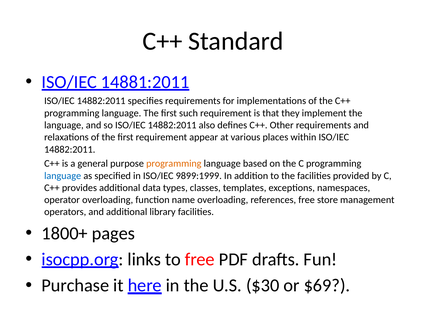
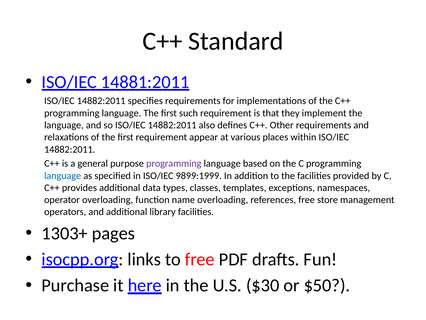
programming colour: orange -> purple (174, 163)
1800+: 1800+ -> 1303+ (65, 233)
$69: $69 -> $50 (327, 285)
